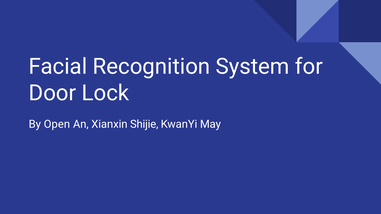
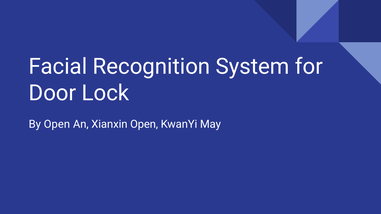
Xianxin Shijie: Shijie -> Open (144, 124)
